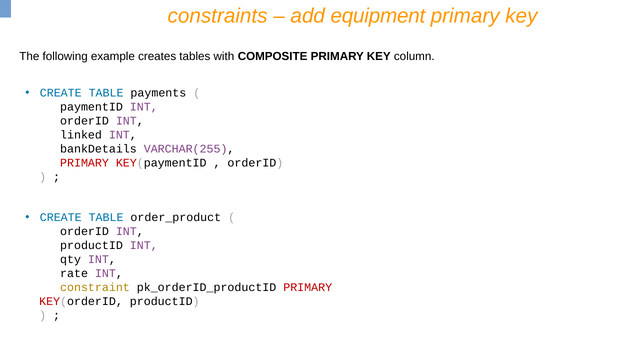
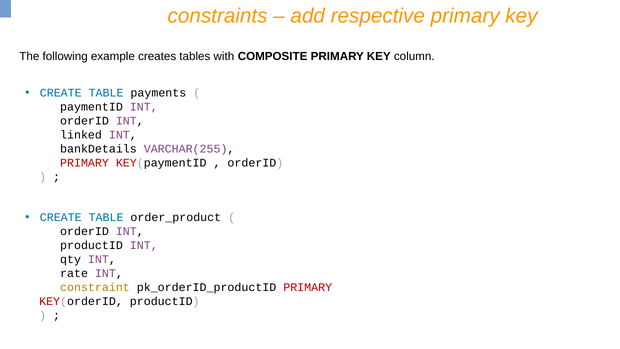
equipment: equipment -> respective (378, 16)
